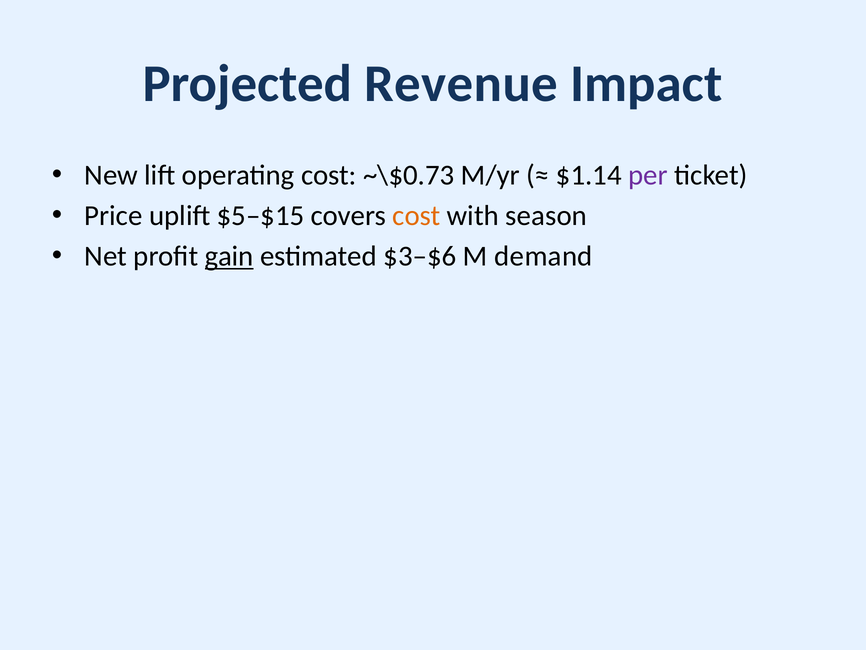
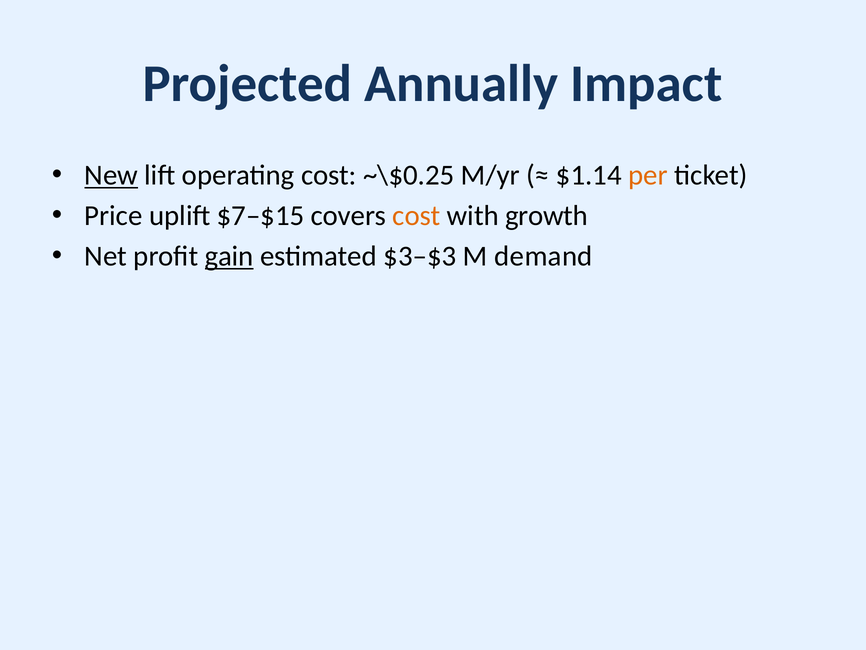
Revenue: Revenue -> Annually (461, 84)
New underline: none -> present (111, 175)
~\$0.73: ~\$0.73 -> ~\$0.25 (409, 175)
per colour: purple -> orange (648, 175)
$5–$15: $5–$15 -> $7–$15 (261, 216)
season: season -> growth (546, 216)
$3–$6: $3–$6 -> $3–$3 (420, 256)
